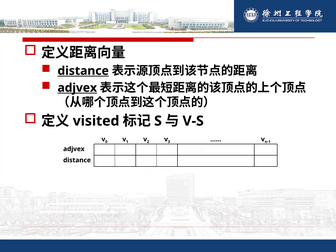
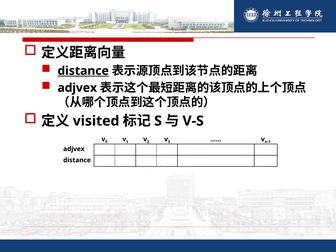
adjvex underline: present -> none (77, 88)
